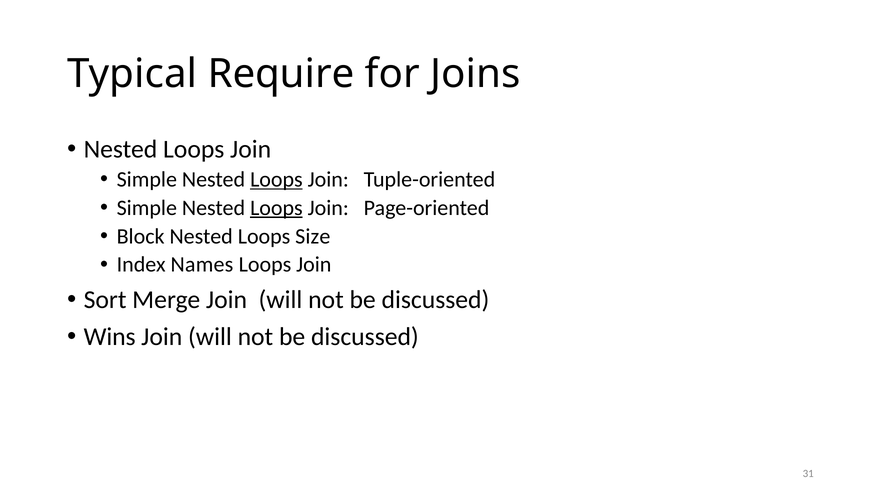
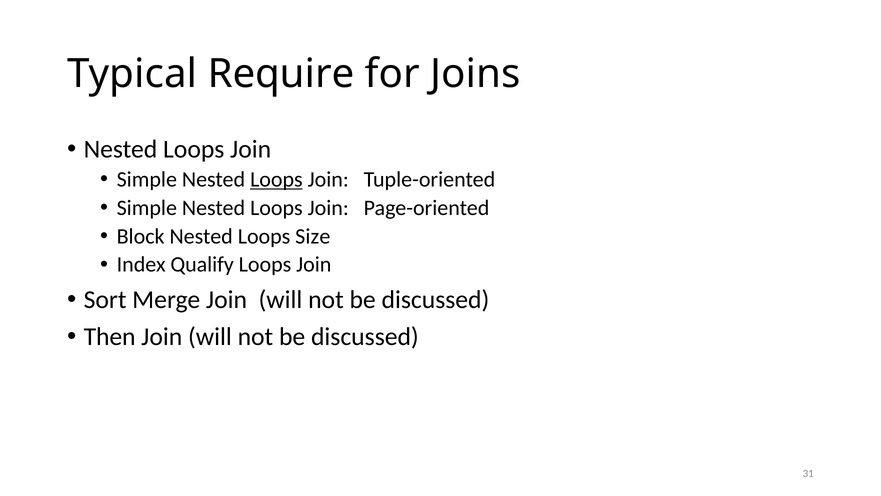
Loops underline: present -> none (276, 208)
Names: Names -> Qualify (202, 264)
Wins: Wins -> Then (110, 336)
